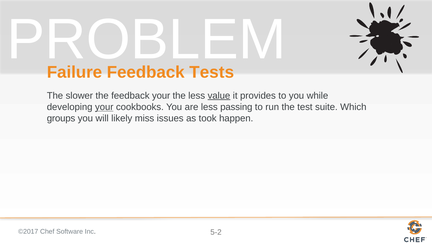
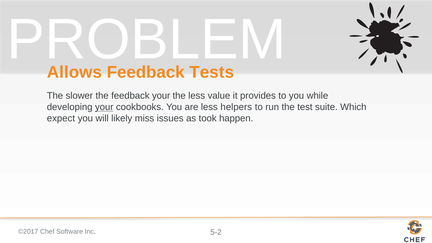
Failure: Failure -> Allows (74, 72)
value underline: present -> none (219, 96)
passing: passing -> helpers (236, 107)
groups: groups -> expect (61, 118)
